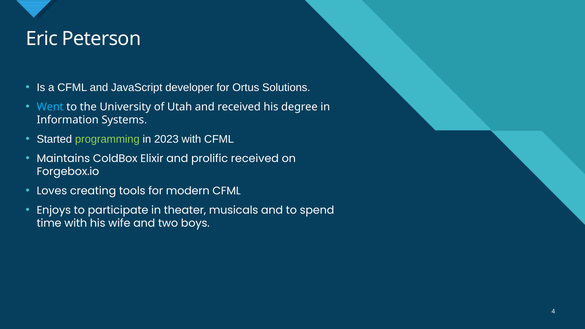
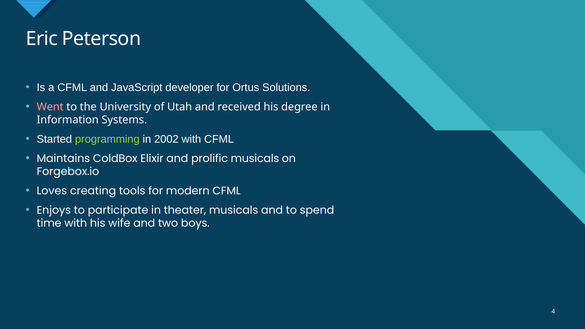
Went colour: light blue -> pink (50, 107)
2023: 2023 -> 2002 (166, 139)
prolific received: received -> musicals (255, 158)
